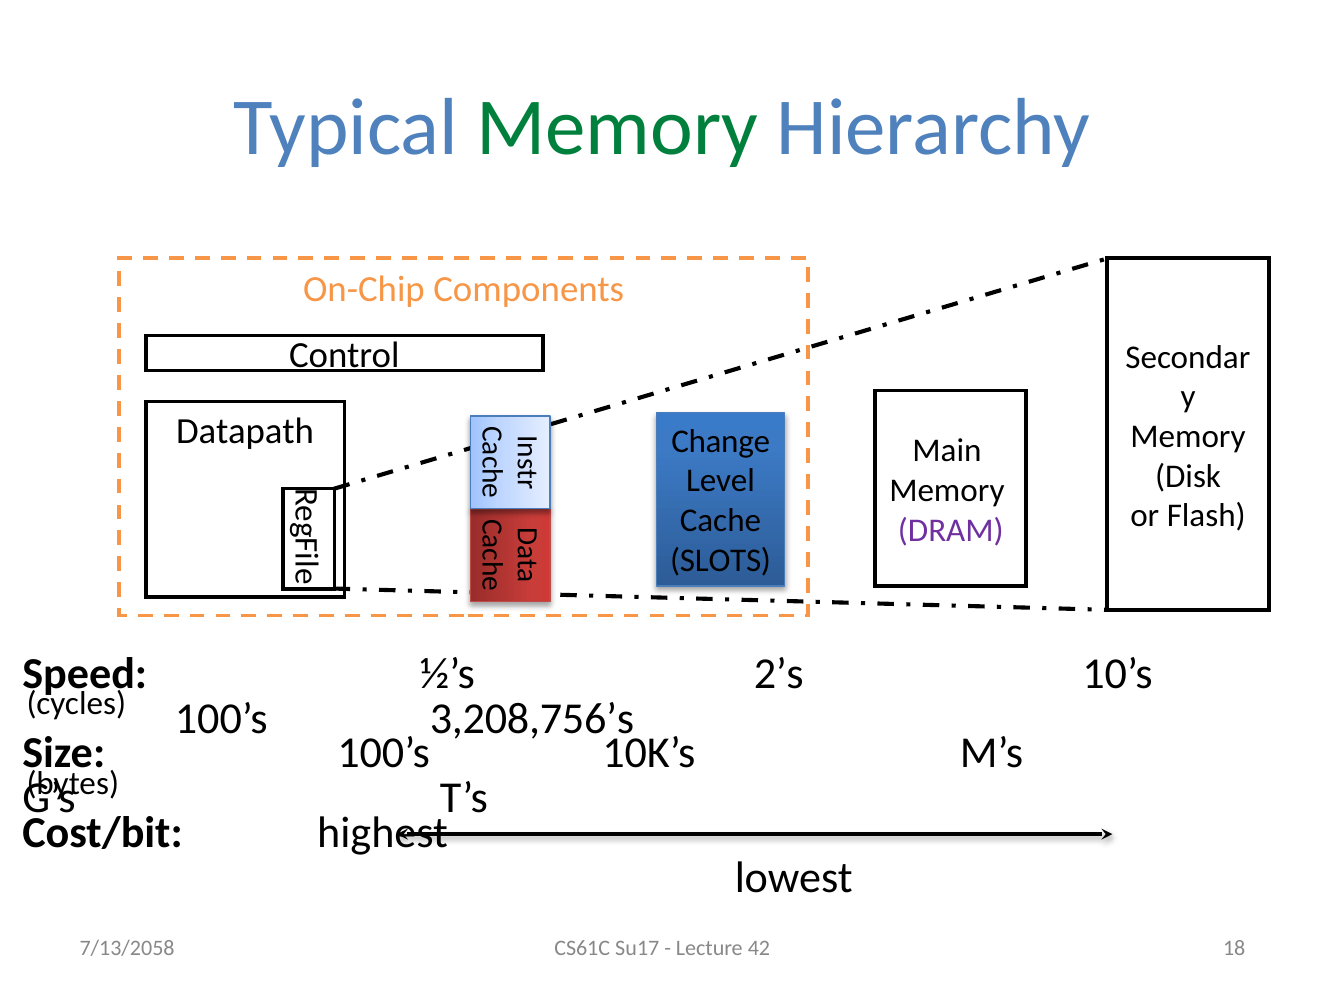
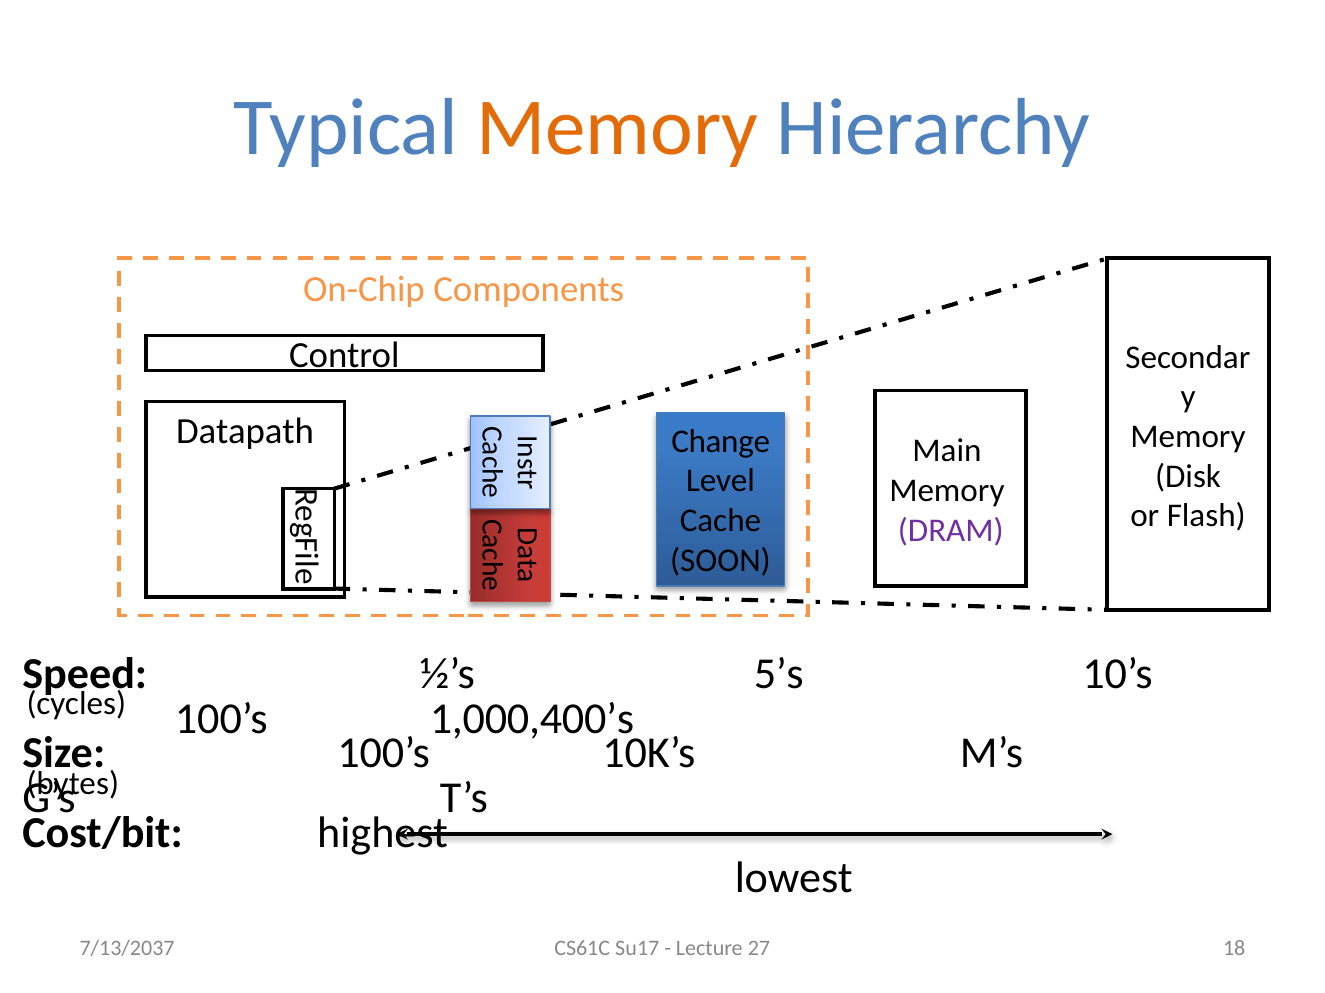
Memory colour: green -> orange (617, 128)
SLOTS: SLOTS -> SOON (720, 561)
2’s: 2’s -> 5’s (779, 674)
3,208,756’s: 3,208,756’s -> 1,000,400’s (532, 719)
7/13/2058: 7/13/2058 -> 7/13/2037 (127, 949)
42: 42 -> 27 (759, 949)
